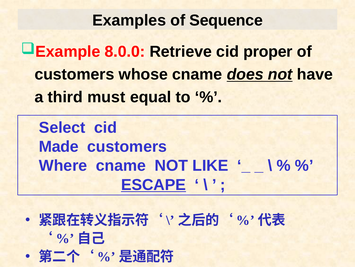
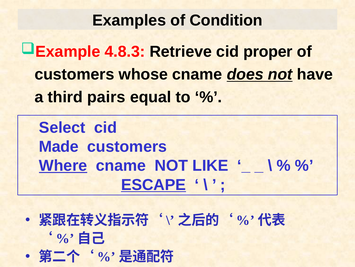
Sequence: Sequence -> Condition (226, 20)
8.0.0: 8.0.0 -> 4.8.3 (125, 51)
must: must -> pairs (106, 97)
Where underline: none -> present (63, 165)
